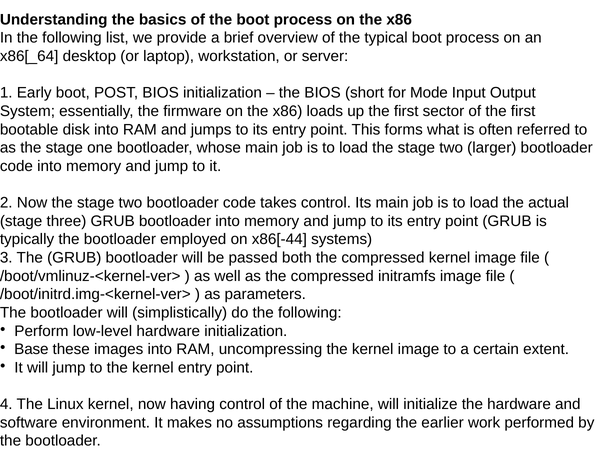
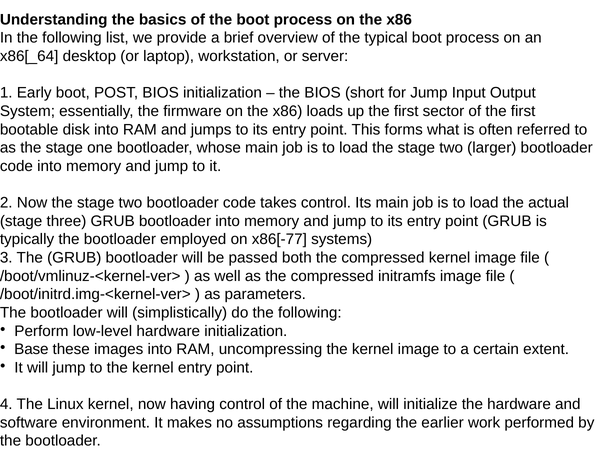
for Mode: Mode -> Jump (429, 93)
x86[-44: x86[-44 -> x86[-77 (279, 240)
